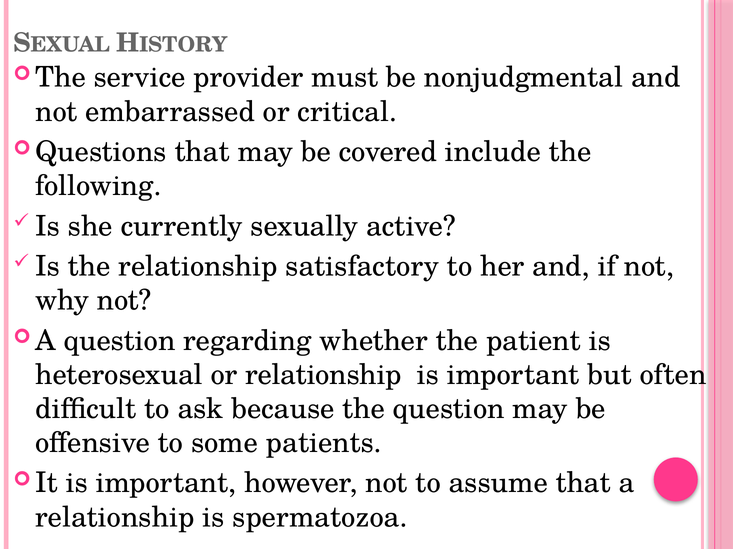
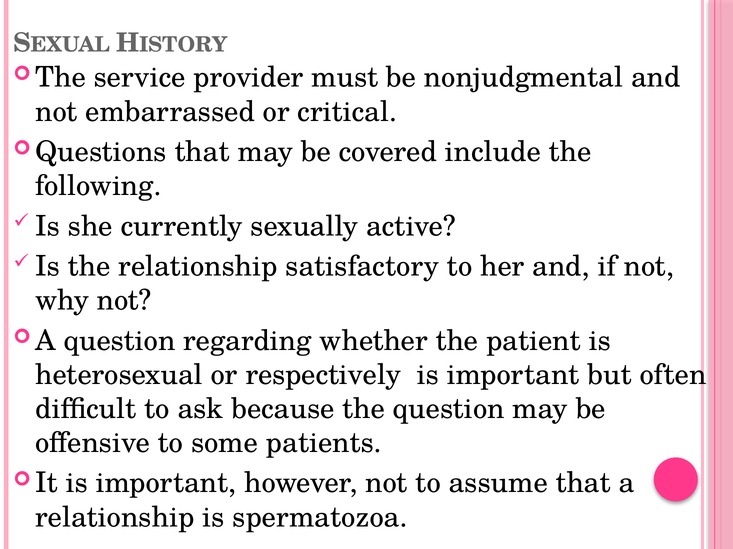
or relationship: relationship -> respectively (323, 375)
